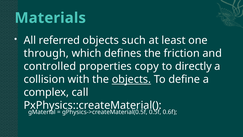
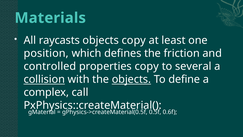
referred: referred -> raycasts (59, 40)
objects such: such -> copy (134, 40)
through: through -> position (46, 53)
directly: directly -> several (193, 66)
collision underline: none -> present (44, 79)
